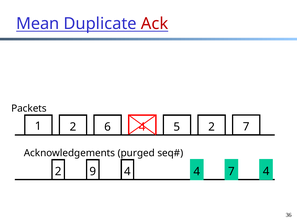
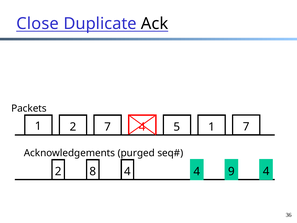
Mean: Mean -> Close (38, 24)
Ack colour: red -> black (155, 24)
2 6: 6 -> 7 (108, 127)
5 2: 2 -> 1 (212, 127)
9: 9 -> 8 (93, 171)
4 7: 7 -> 9 (232, 171)
